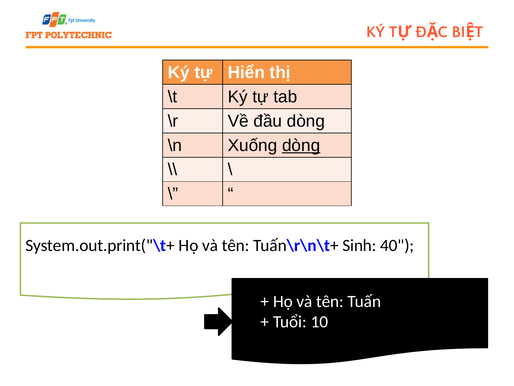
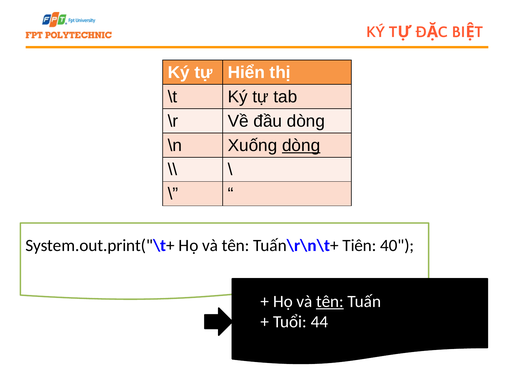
Sinh: Sinh -> Tiên (359, 245)
tên underline: none -> present (330, 301)
10: 10 -> 44 (319, 322)
